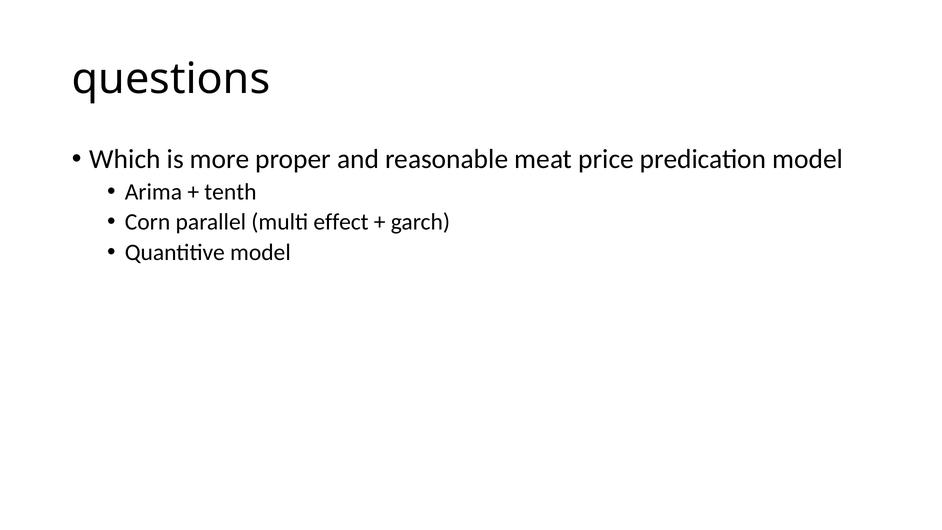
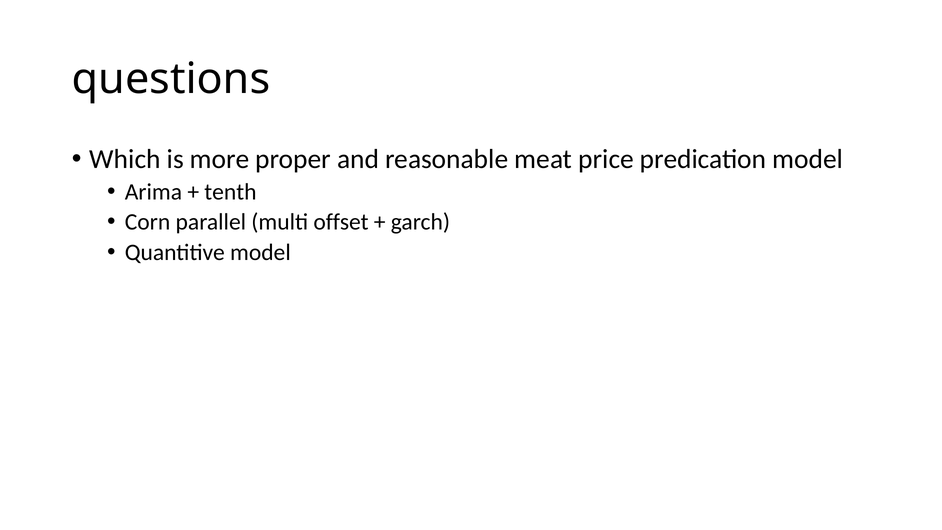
effect: effect -> offset (341, 222)
